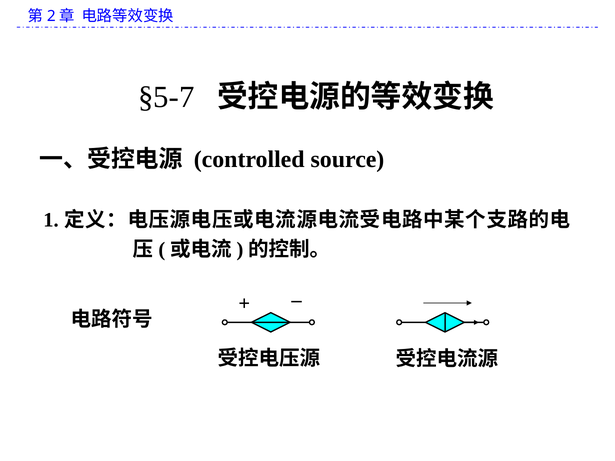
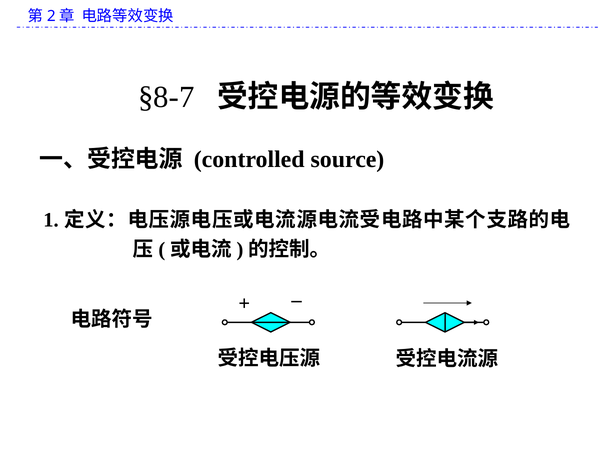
§5-7: §5-7 -> §8-7 (166, 97)
